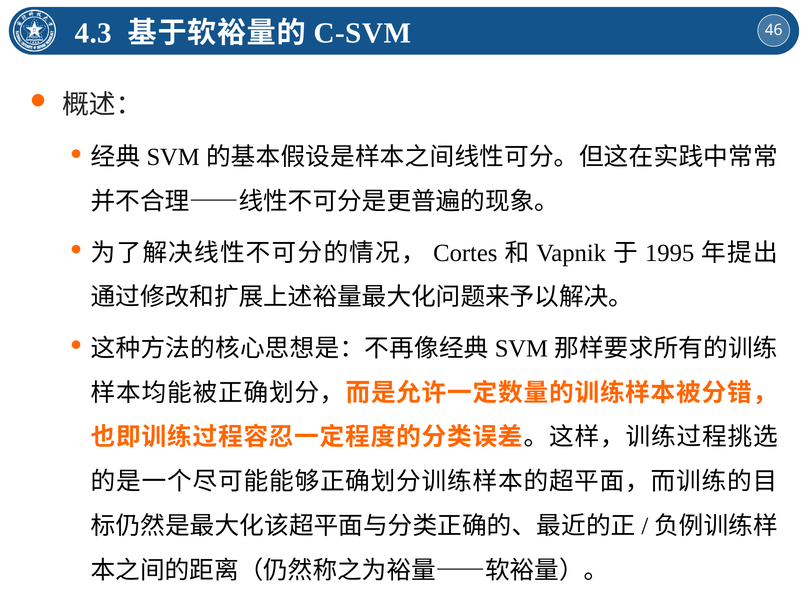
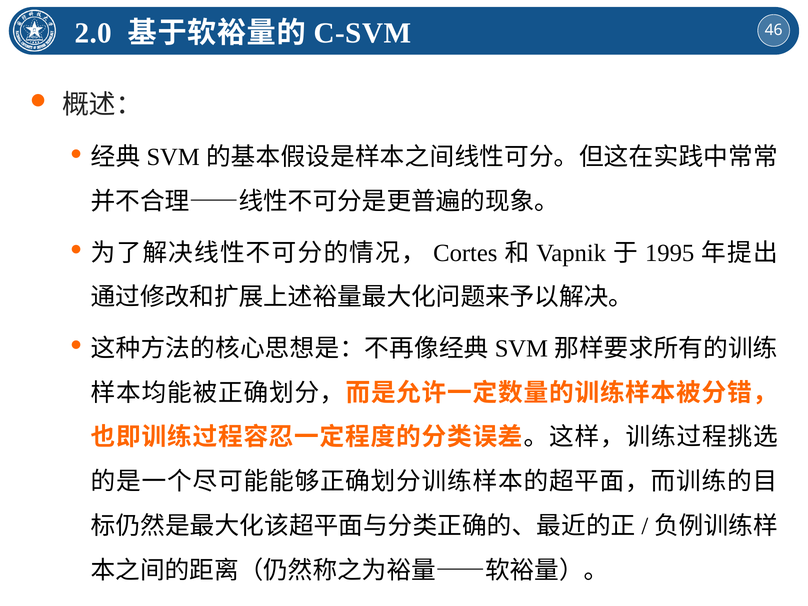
4.3: 4.3 -> 2.0 (93, 33)
